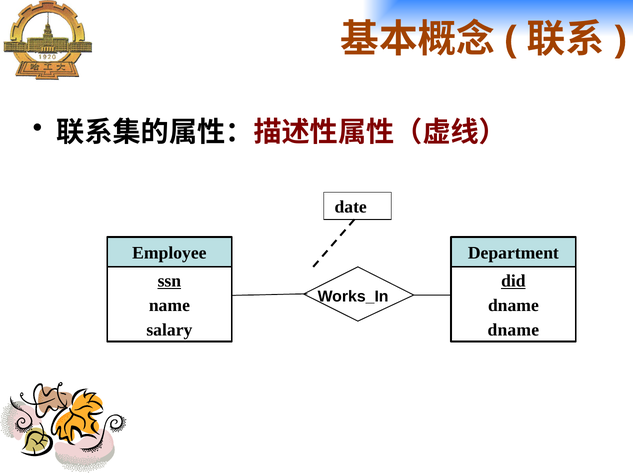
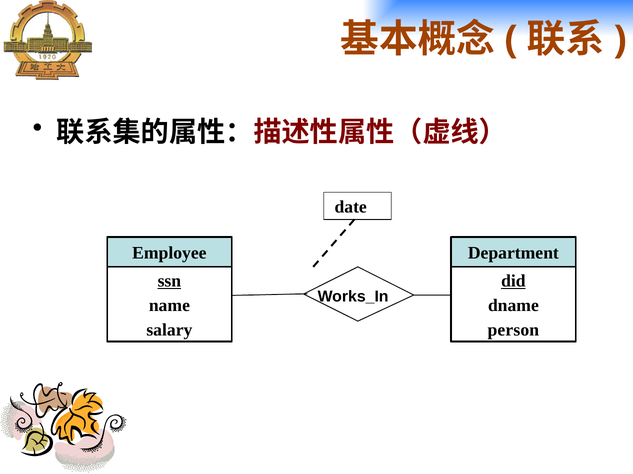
dname: dname -> person (513, 331)
